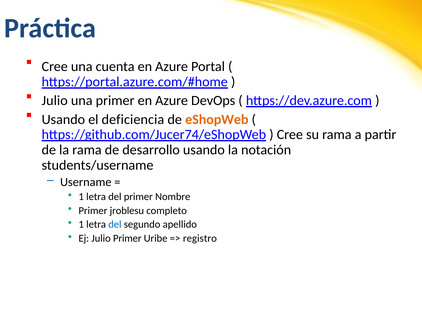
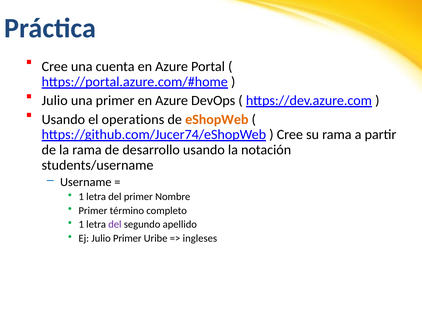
deficiencia: deficiencia -> operations (133, 120)
jroblesu: jroblesu -> término (127, 211)
del colour: blue -> purple (115, 225)
registro: registro -> ingleses (200, 239)
